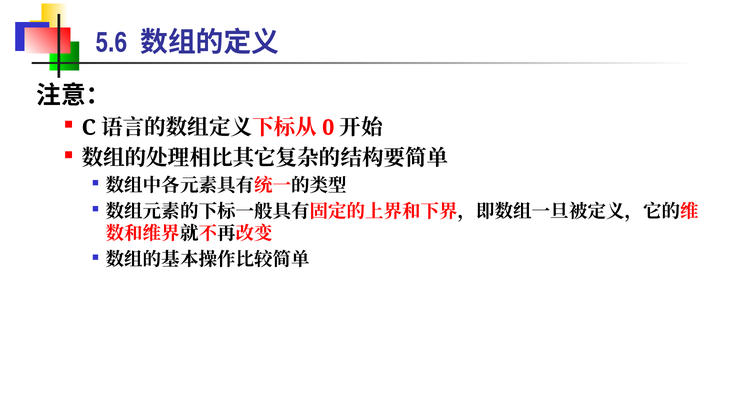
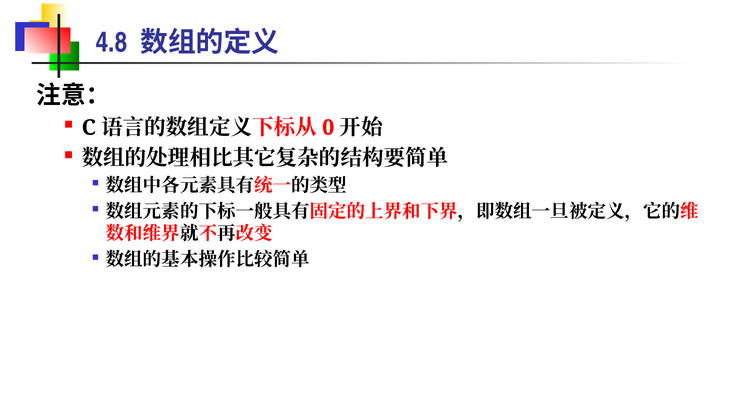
5.6: 5.6 -> 4.8 (111, 43)
